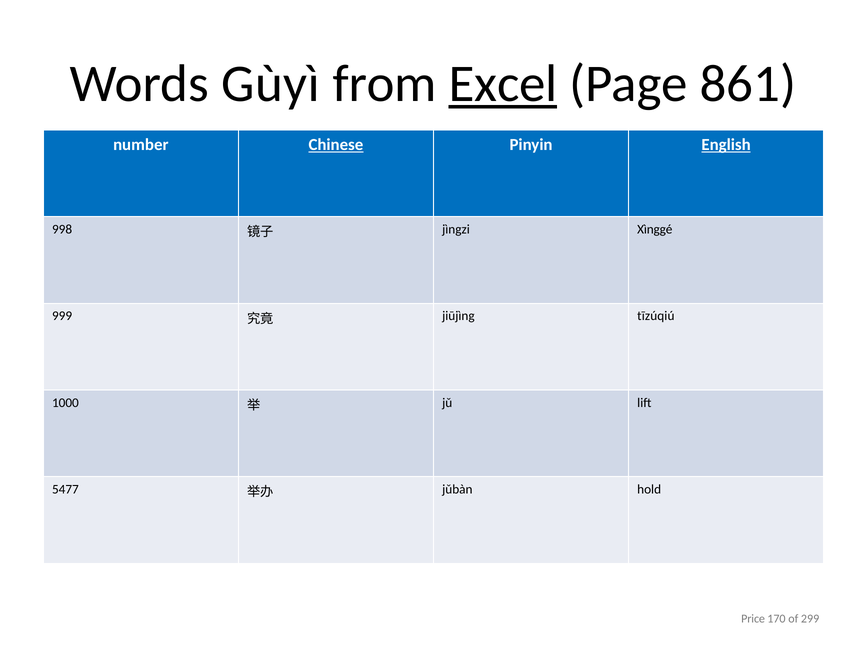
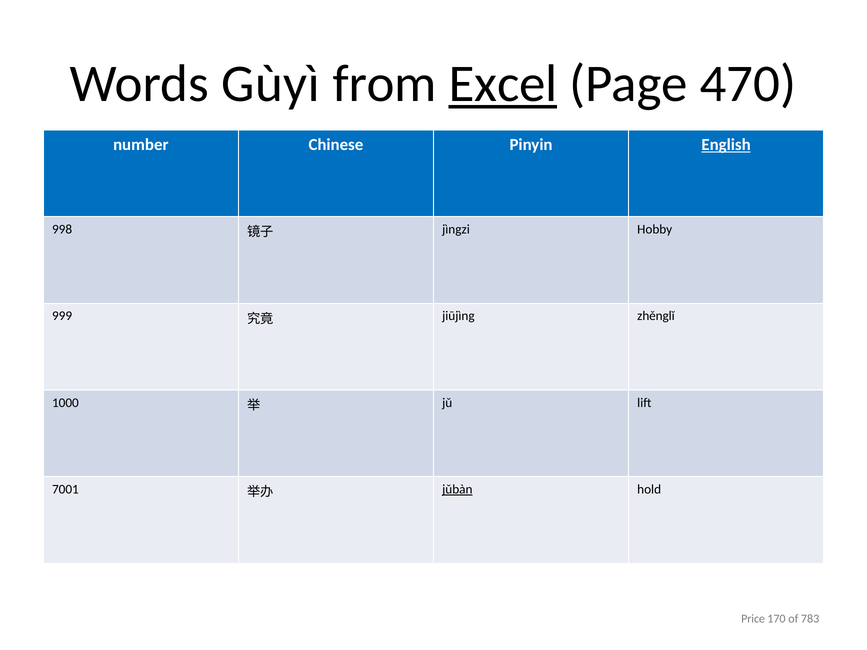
861: 861 -> 470 (748, 84)
Chinese underline: present -> none (336, 145)
Xìnggé: Xìnggé -> Hobby (655, 229)
tīzúqiú: tīzúqiú -> zhěnglǐ (656, 316)
5477: 5477 -> 7001 (65, 490)
jǔbàn underline: none -> present (457, 490)
299: 299 -> 783 (810, 619)
